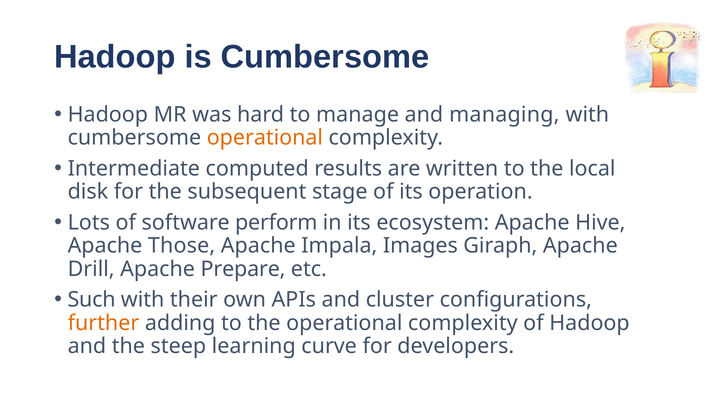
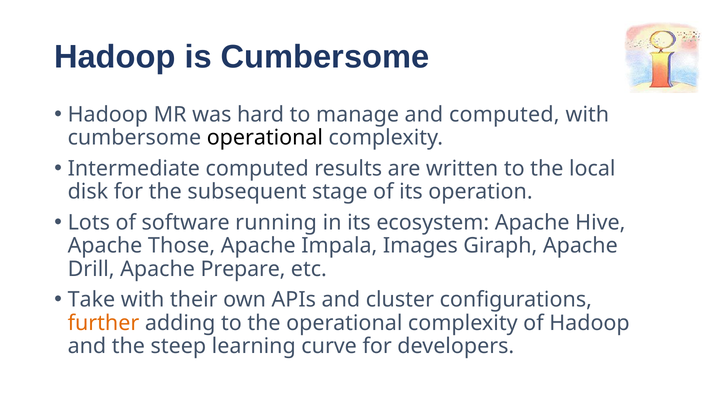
and managing: managing -> computed (504, 114)
operational colour: orange -> black (265, 138)
perform: perform -> running (276, 222)
Such: Such -> Take (91, 299)
